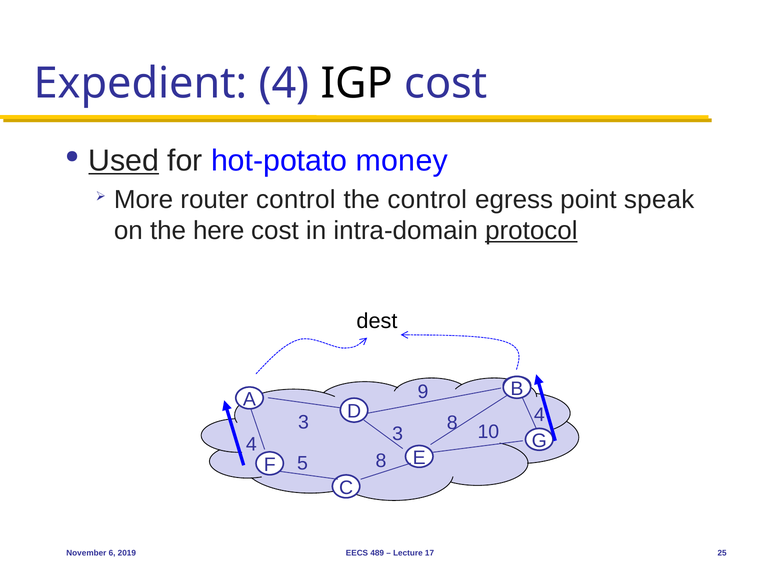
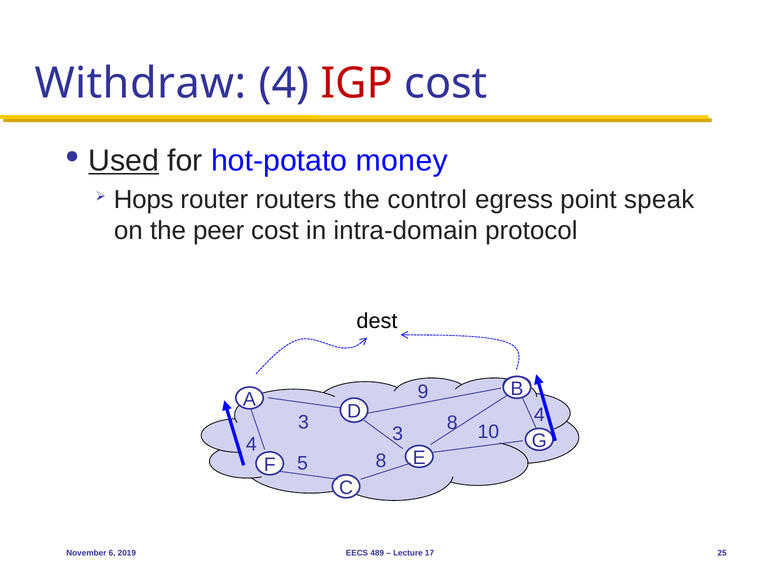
Expedient: Expedient -> Withdraw (140, 84)
IGP colour: black -> red (357, 84)
More: More -> Hops (144, 199)
router control: control -> routers (296, 199)
here: here -> peer (219, 231)
protocol underline: present -> none (531, 231)
